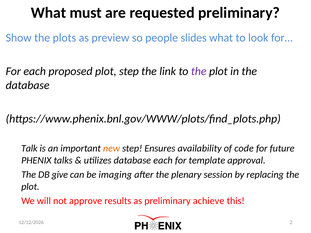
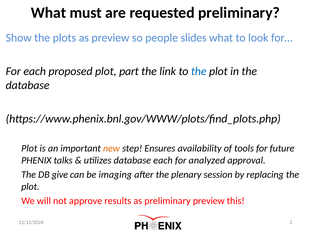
plot step: step -> part (129, 71)
the colour: purple -> blue (199, 71)
Talk: Talk -> Plot (29, 149)
code: code -> tools (244, 149)
template: template -> analyzed (207, 161)
preliminary achieve: achieve -> preview (209, 201)
